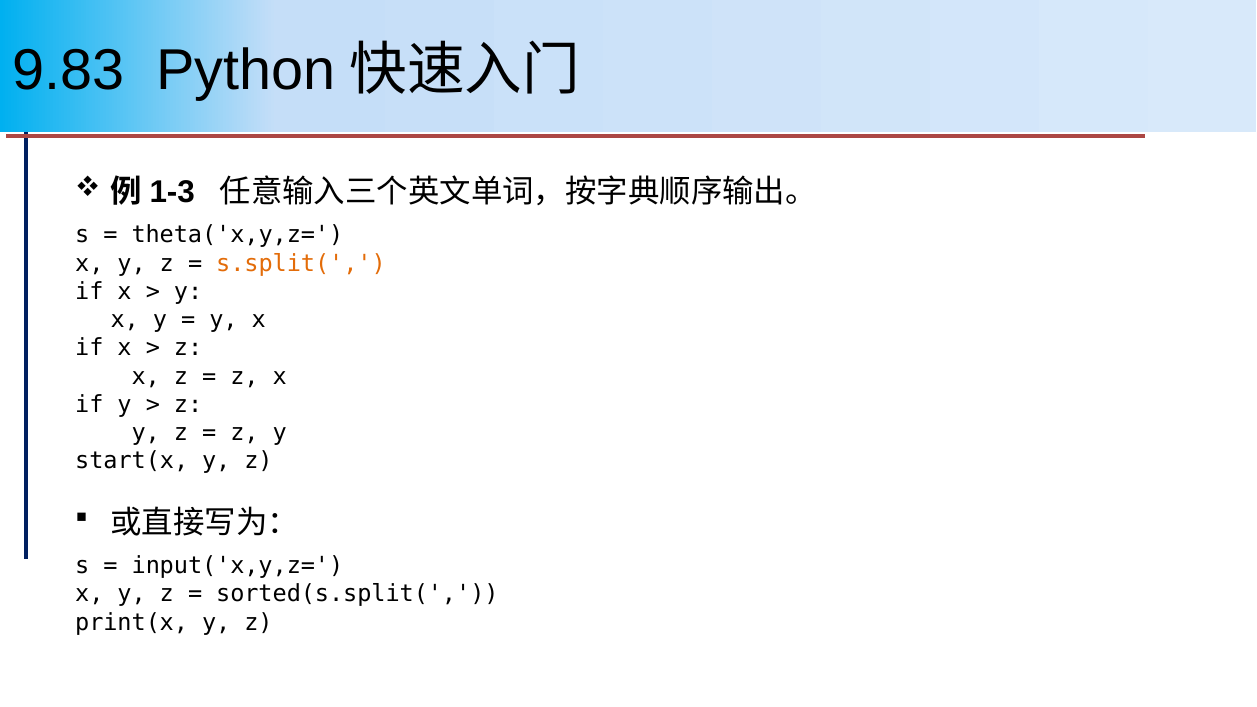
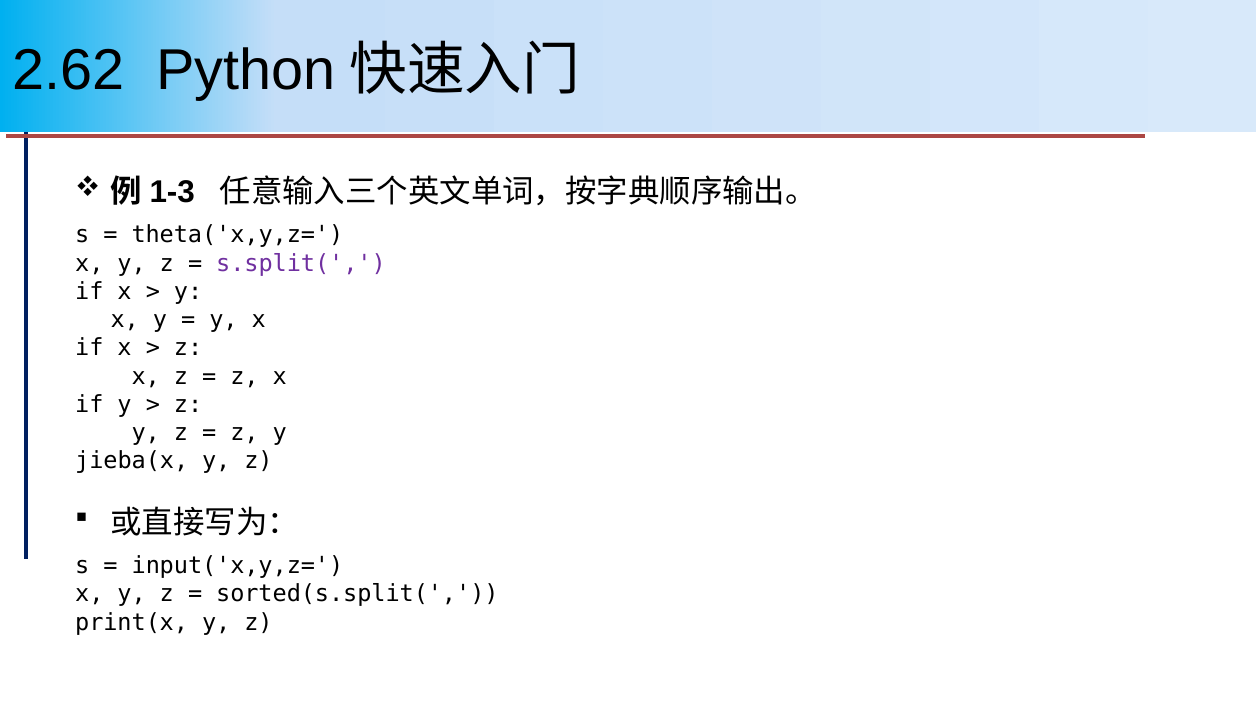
9.83: 9.83 -> 2.62 (68, 70)
s.split( colour: orange -> purple (301, 263)
start(x: start(x -> jieba(x (132, 461)
